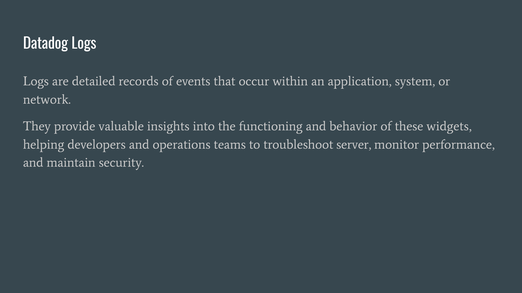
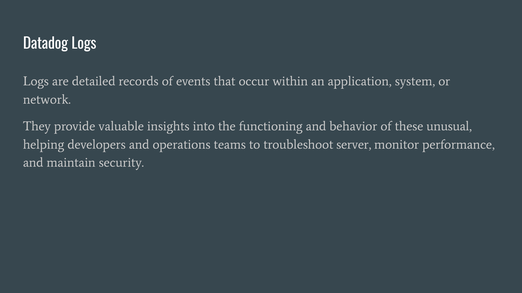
widgets: widgets -> unusual (449, 127)
